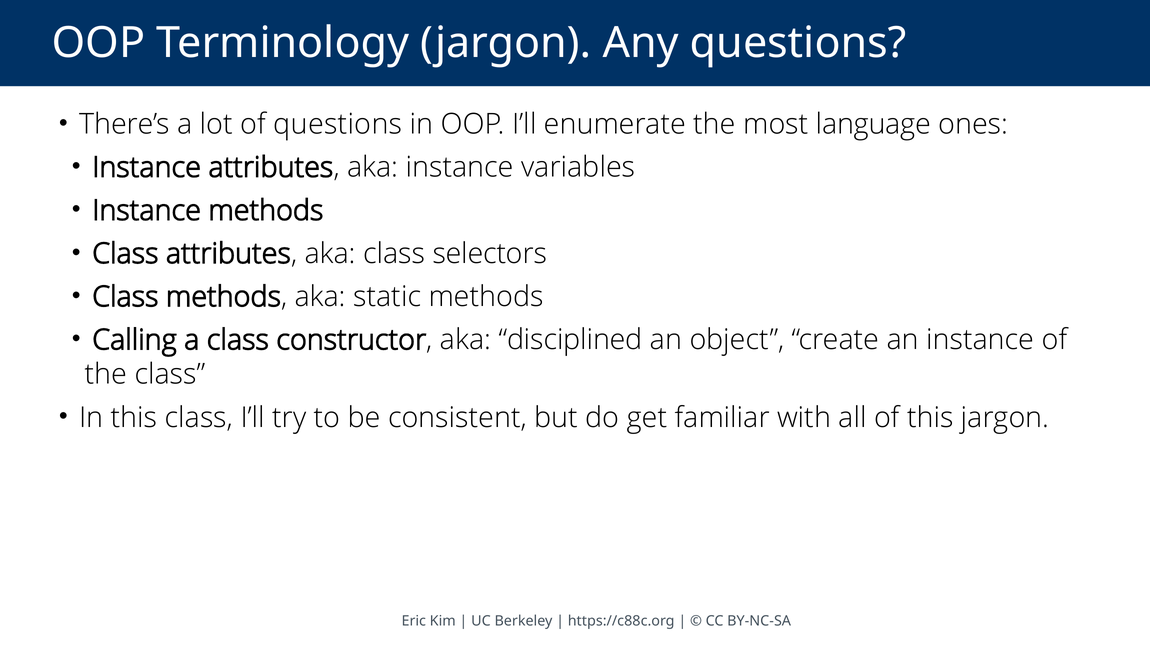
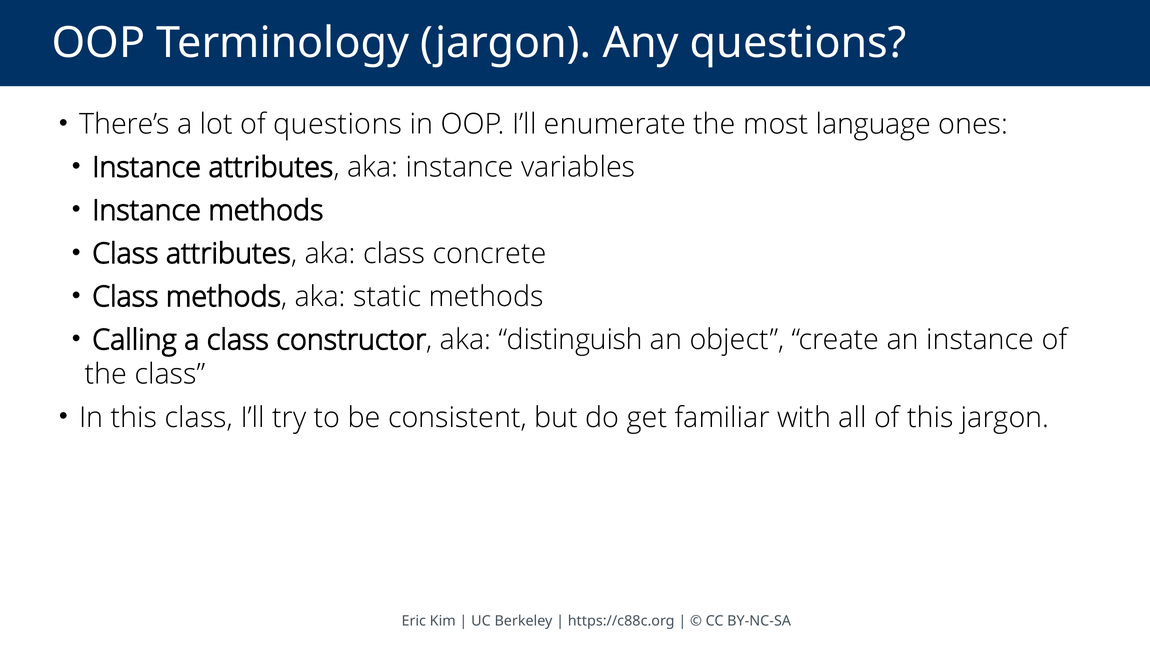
selectors: selectors -> concrete (490, 254)
disciplined: disciplined -> distinguish (571, 340)
